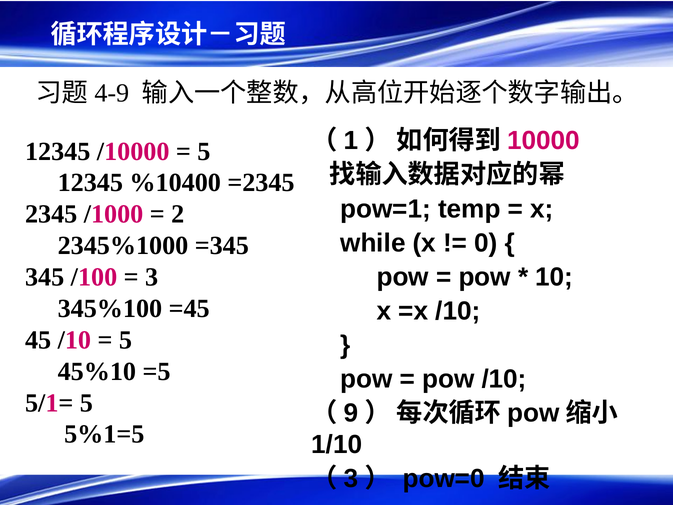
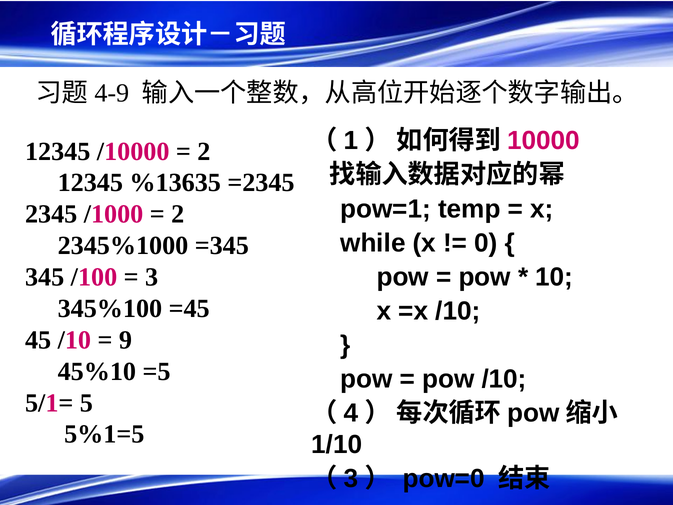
5: 5 -> 2 (204, 151)
%10400: %10400 -> %13635 (175, 183)
5: 5 -> 9 (125, 340)
9: 9 -> 4 (351, 413)
